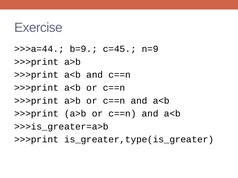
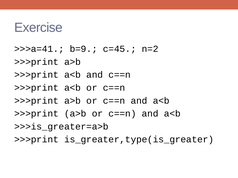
>>>a=44: >>>a=44 -> >>>a=41 (39, 49)
n=9: n=9 -> n=2 (150, 49)
